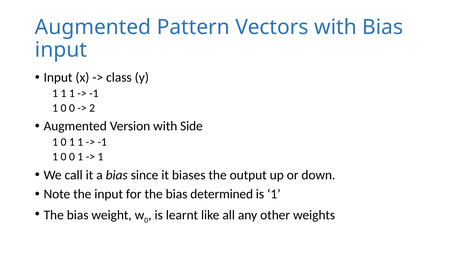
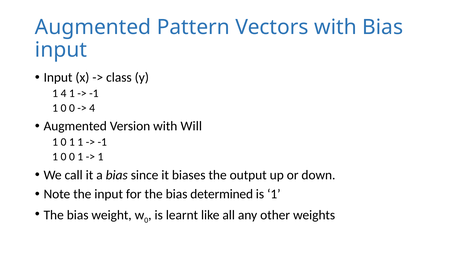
1: 1 -> 4 (63, 93)
2: 2 -> 4 (92, 108)
Side: Side -> Will (191, 126)
